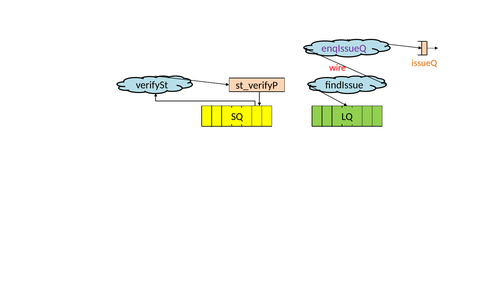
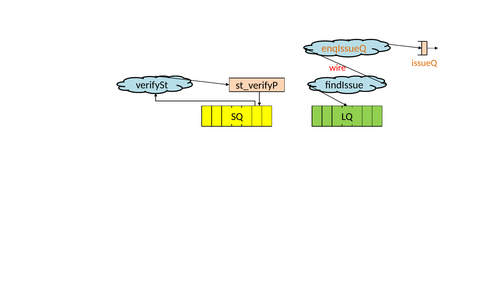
enqIssueQ colour: purple -> orange (344, 48)
